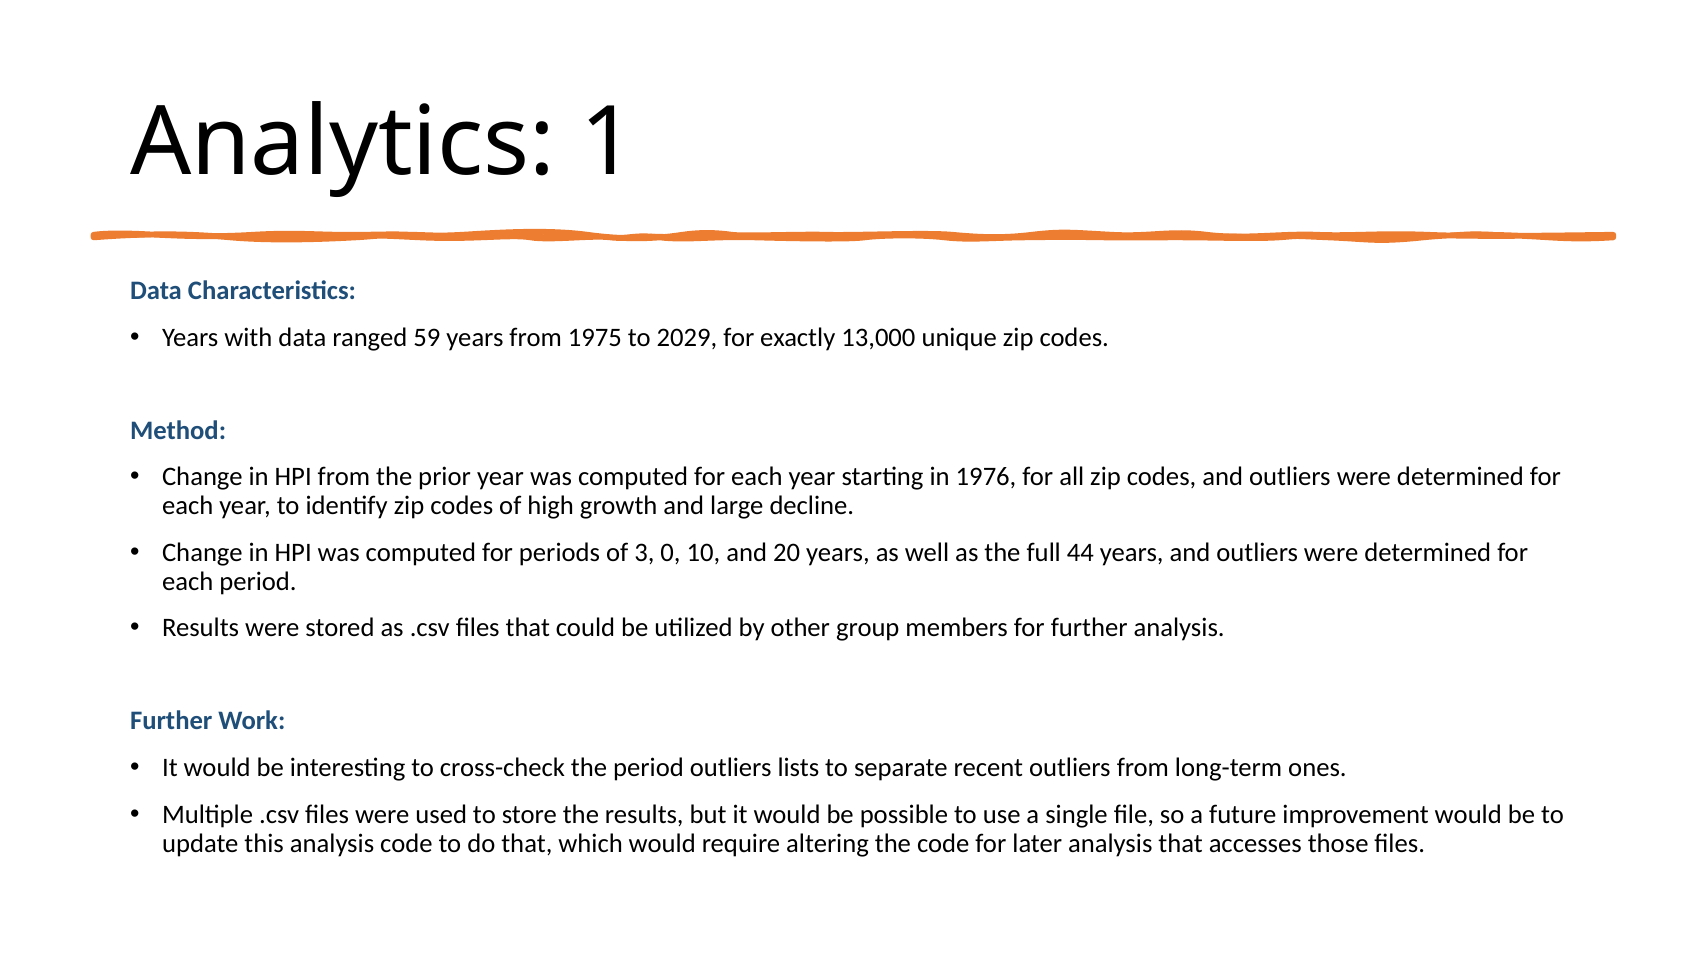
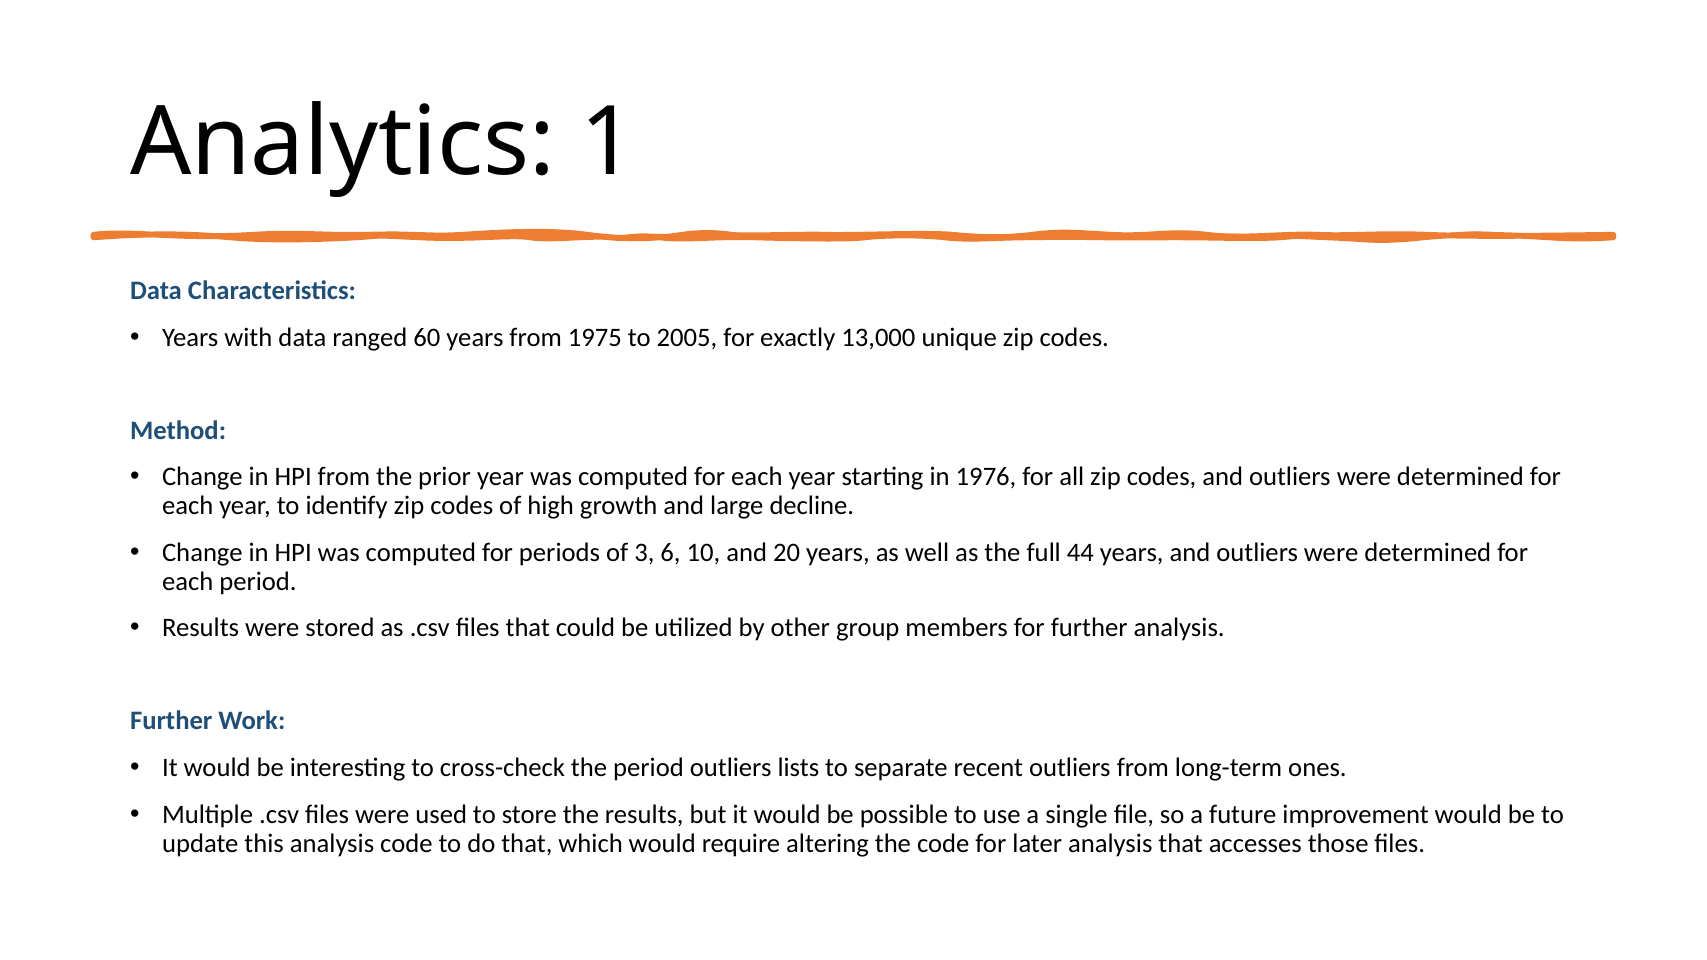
59: 59 -> 60 (427, 337)
2029: 2029 -> 2005 (687, 337)
0: 0 -> 6 (670, 553)
